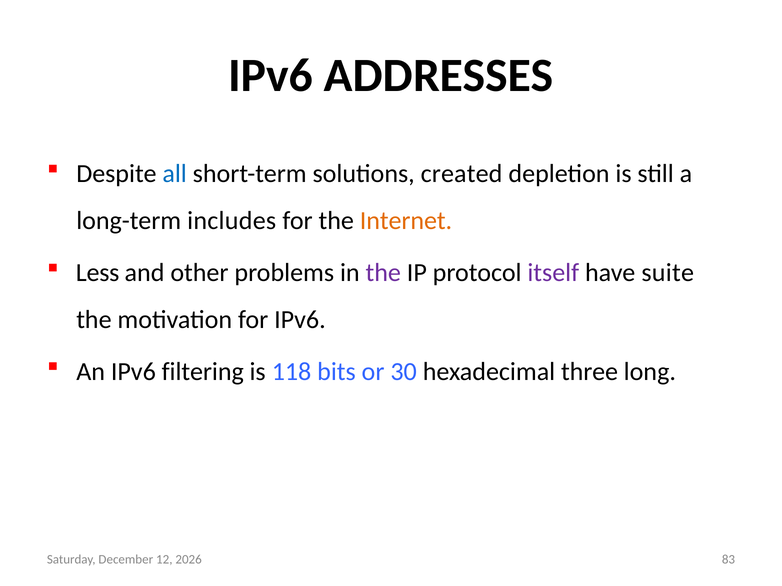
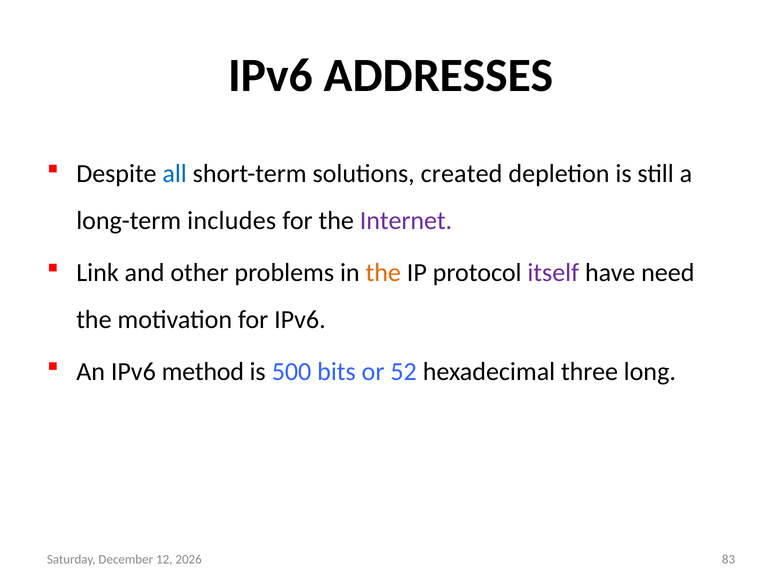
Internet colour: orange -> purple (406, 221)
Less: Less -> Link (97, 273)
the colour: purple -> orange (383, 273)
suite: suite -> need (668, 273)
filtering: filtering -> method (203, 372)
118: 118 -> 500 (292, 372)
30: 30 -> 52 (404, 372)
